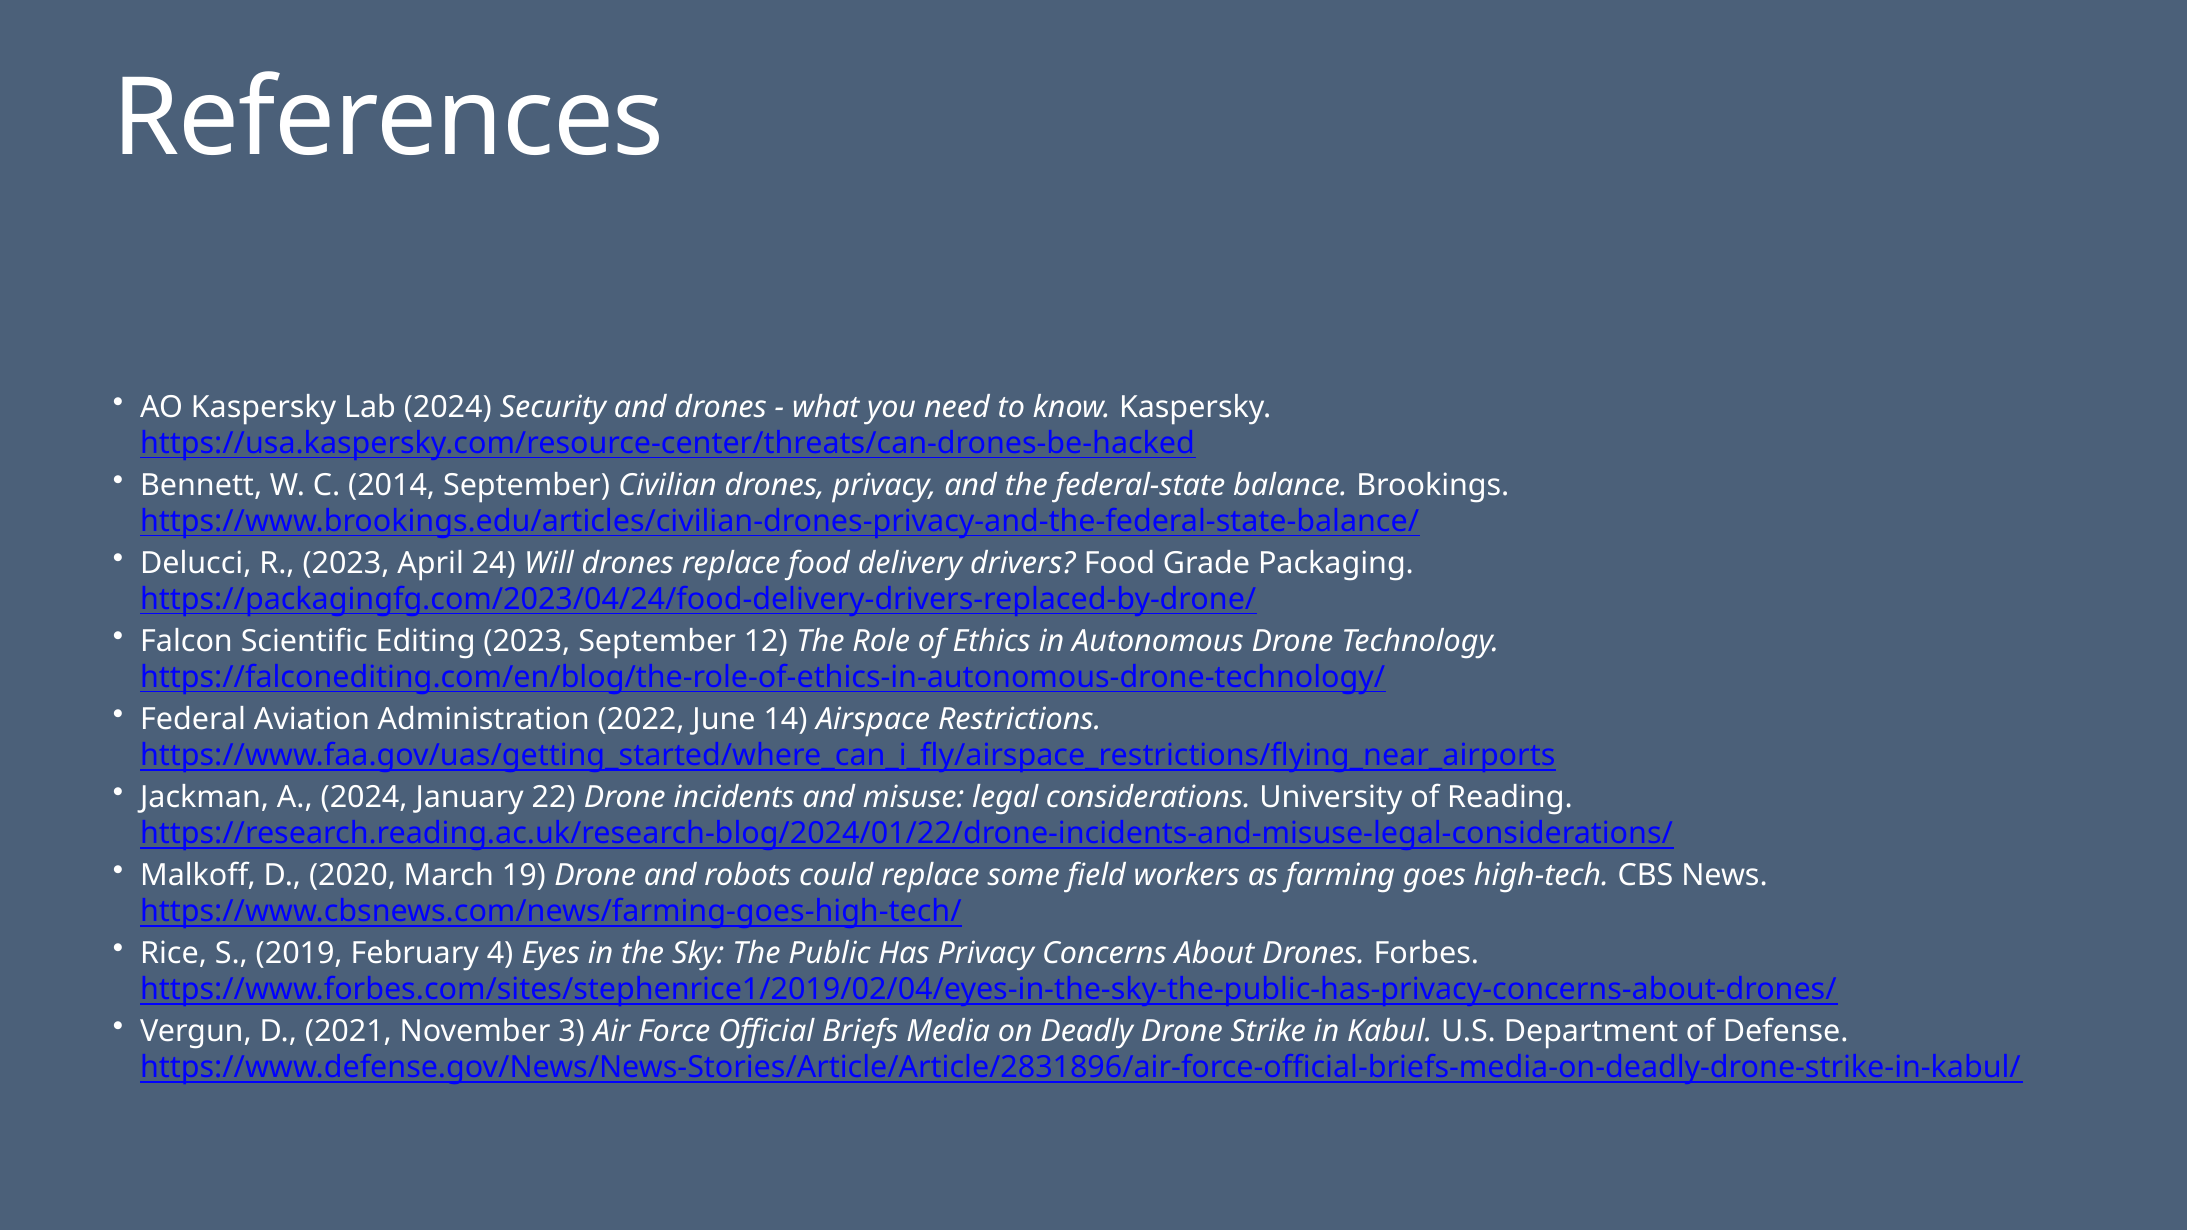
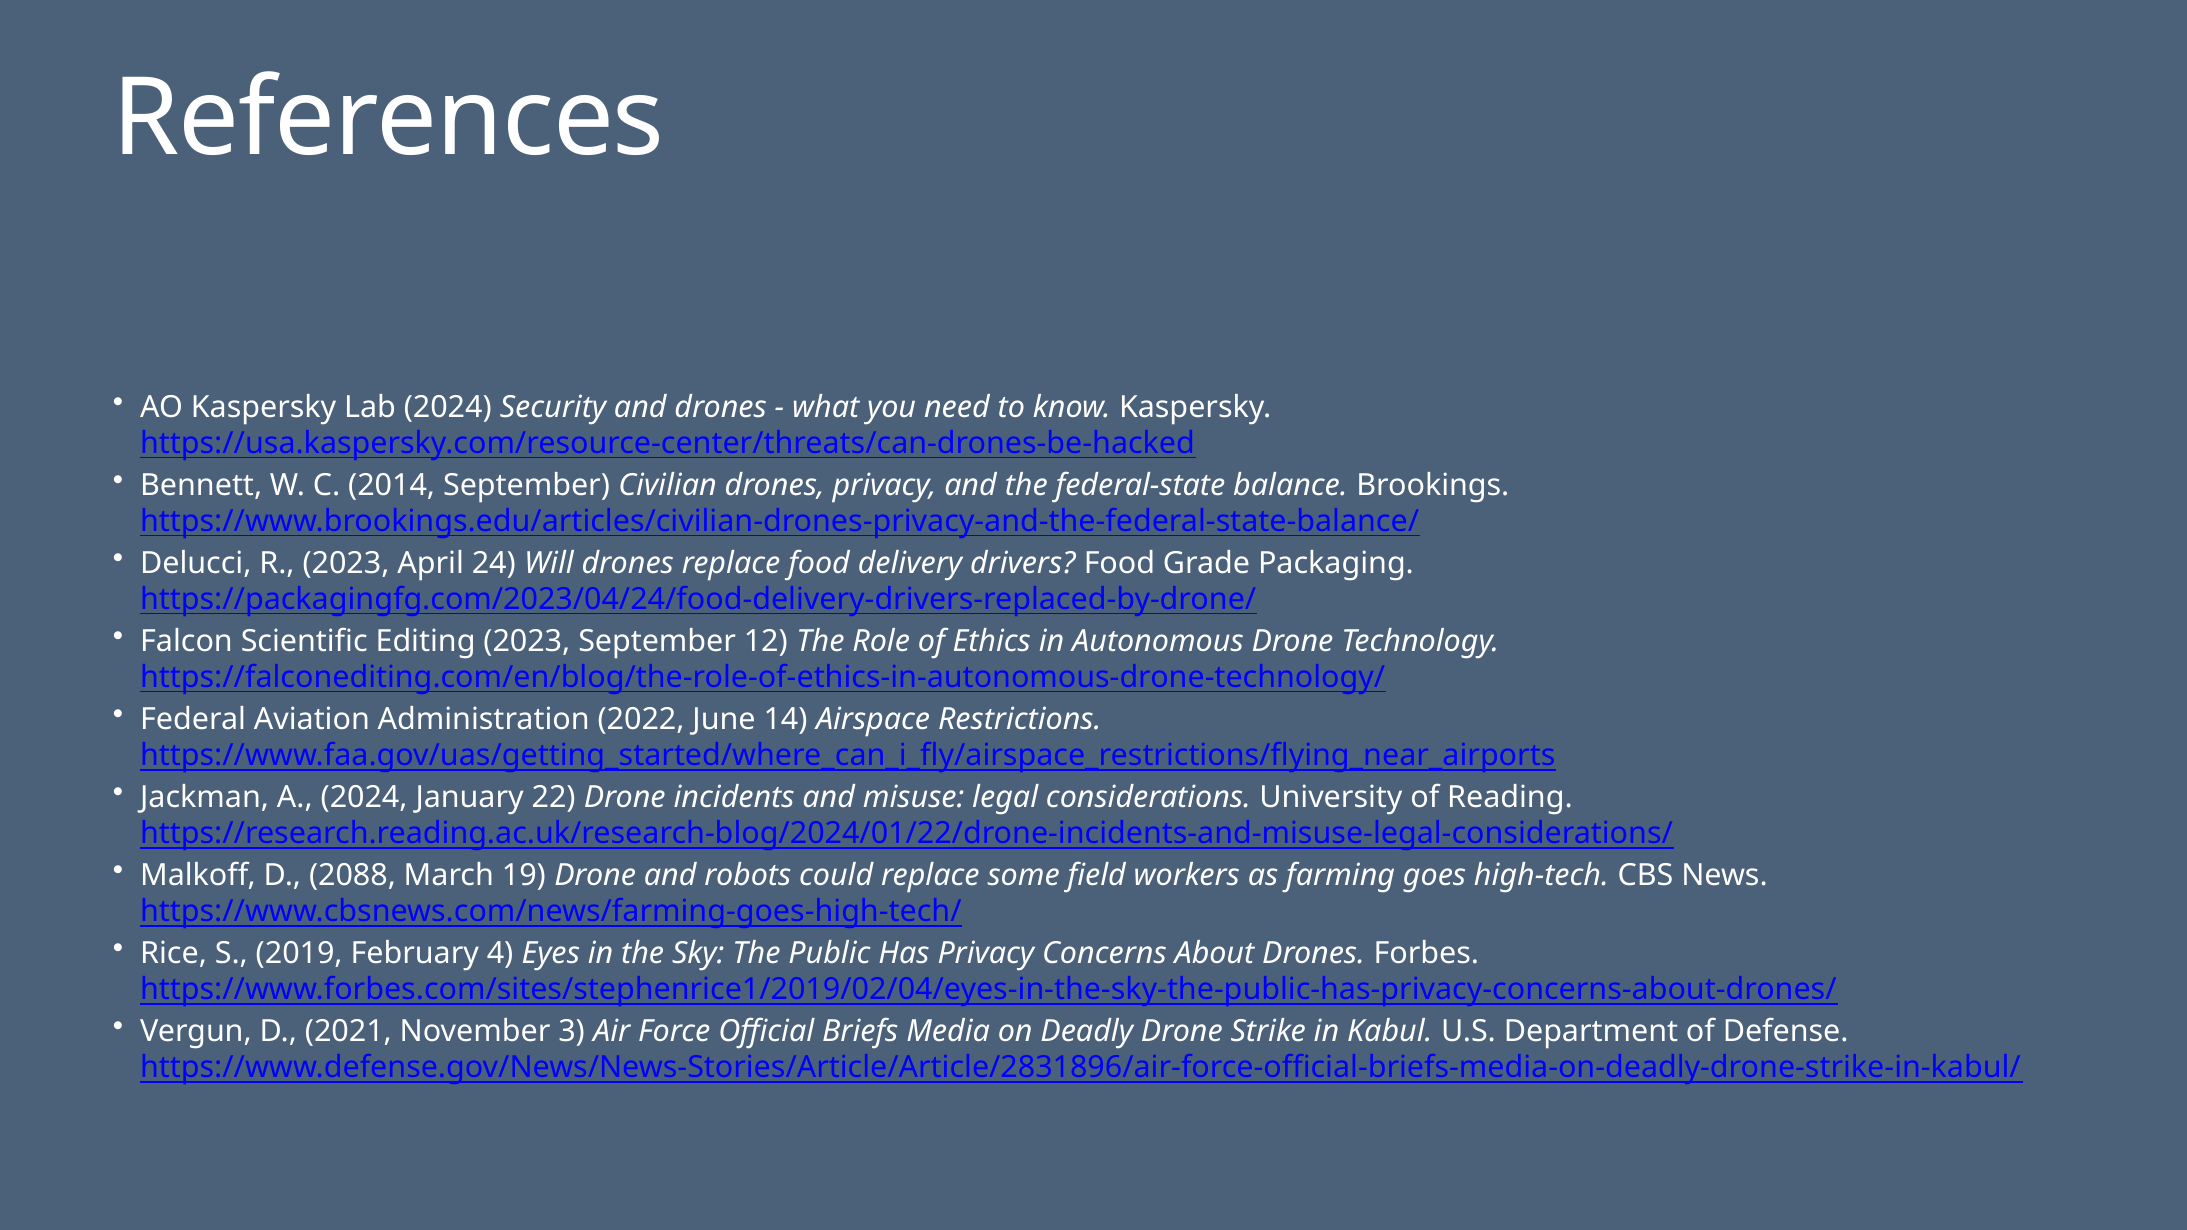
2020: 2020 -> 2088 (352, 875)
